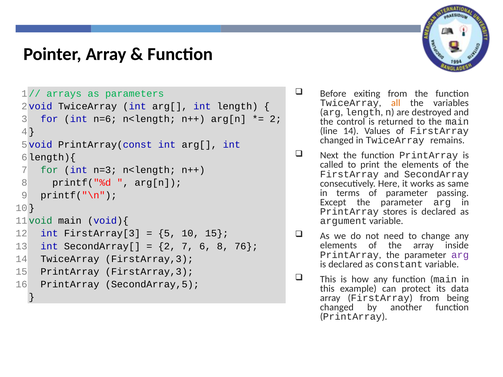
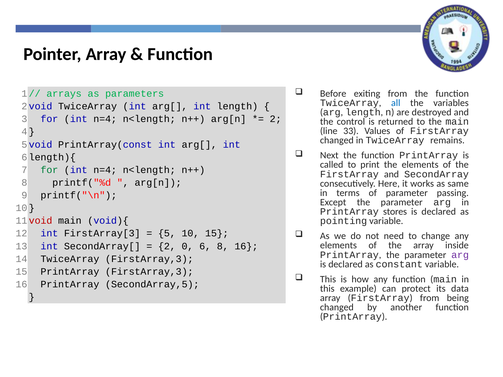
all colour: orange -> blue (396, 103)
n=6: n=6 -> n=4 (105, 119)
line 14: 14 -> 33 (351, 131)
n=3: n=3 -> n=4 (105, 170)
void colour: green -> red (41, 221)
argument: argument -> pointing (344, 221)
2 7: 7 -> 0 (187, 246)
8 76: 76 -> 16 (246, 246)
